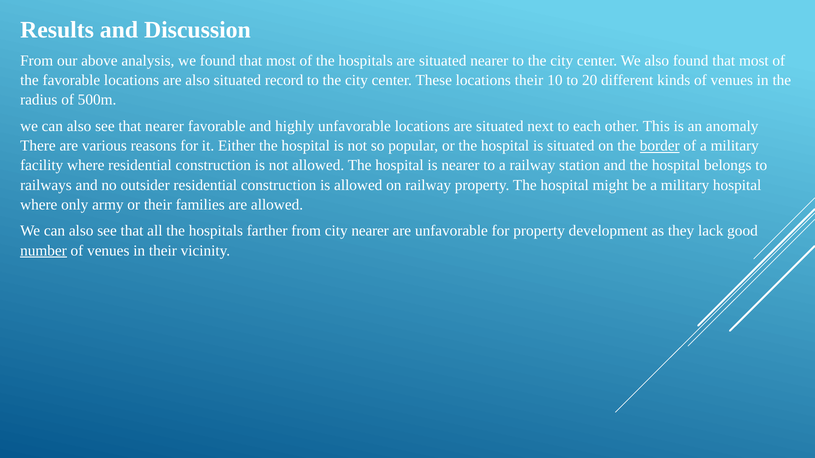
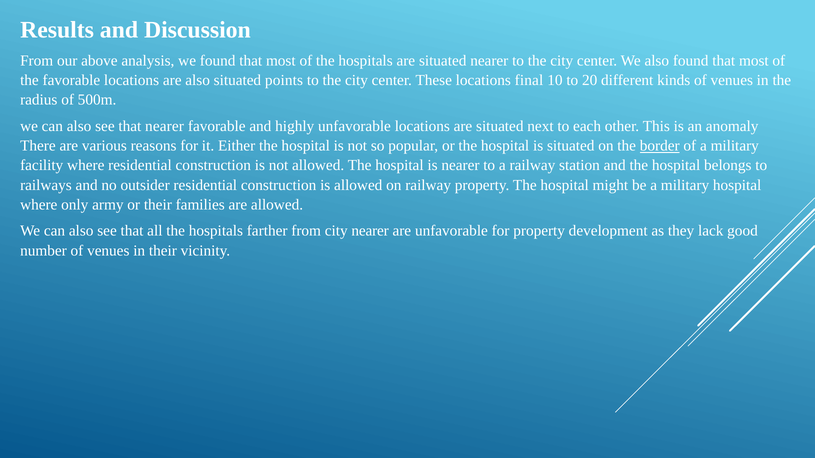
record: record -> points (284, 80)
locations their: their -> final (529, 80)
number underline: present -> none (43, 251)
